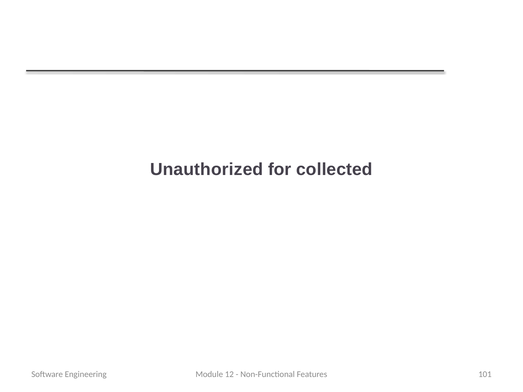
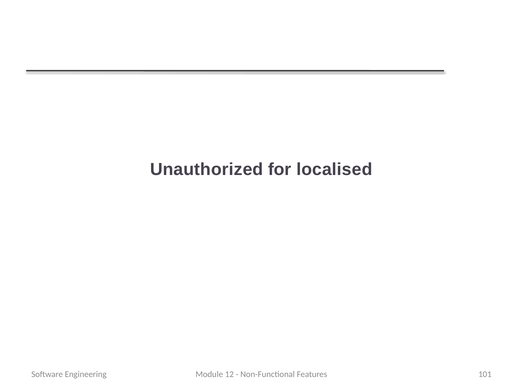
collected: collected -> localised (334, 170)
